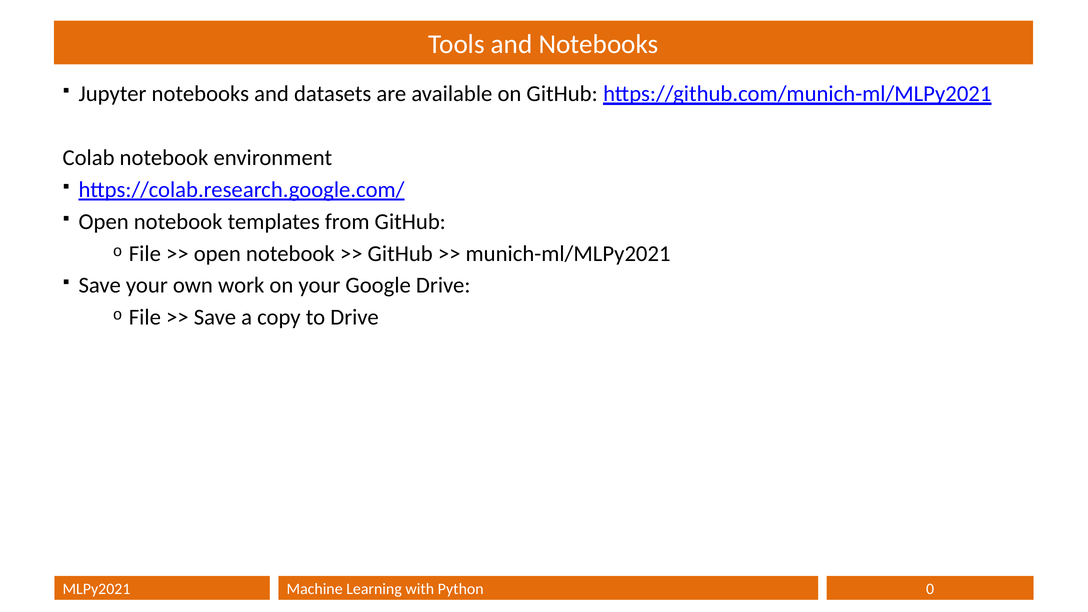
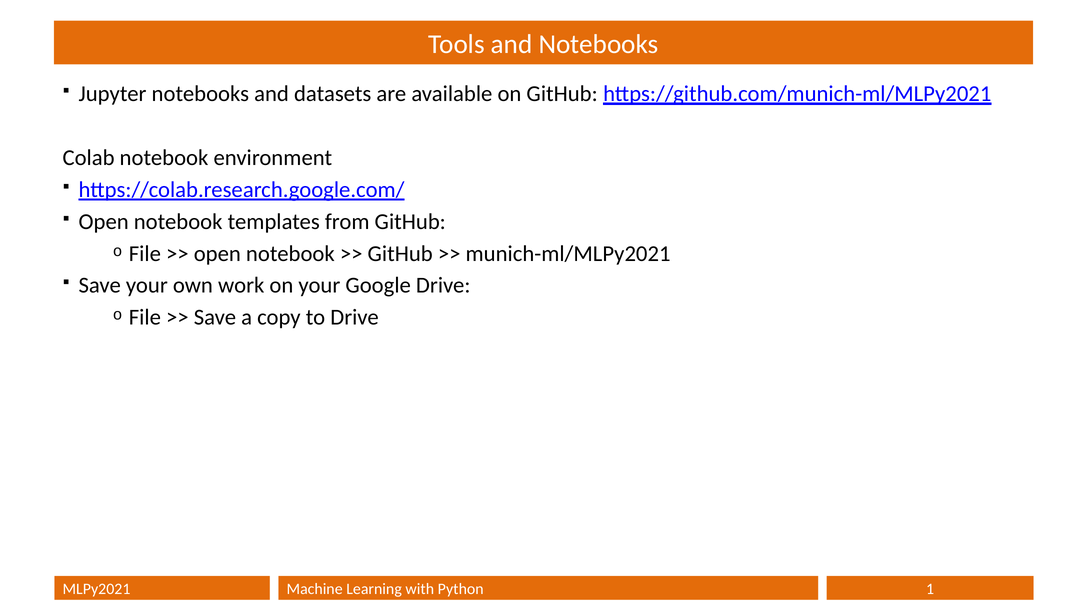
0: 0 -> 1 (930, 589)
